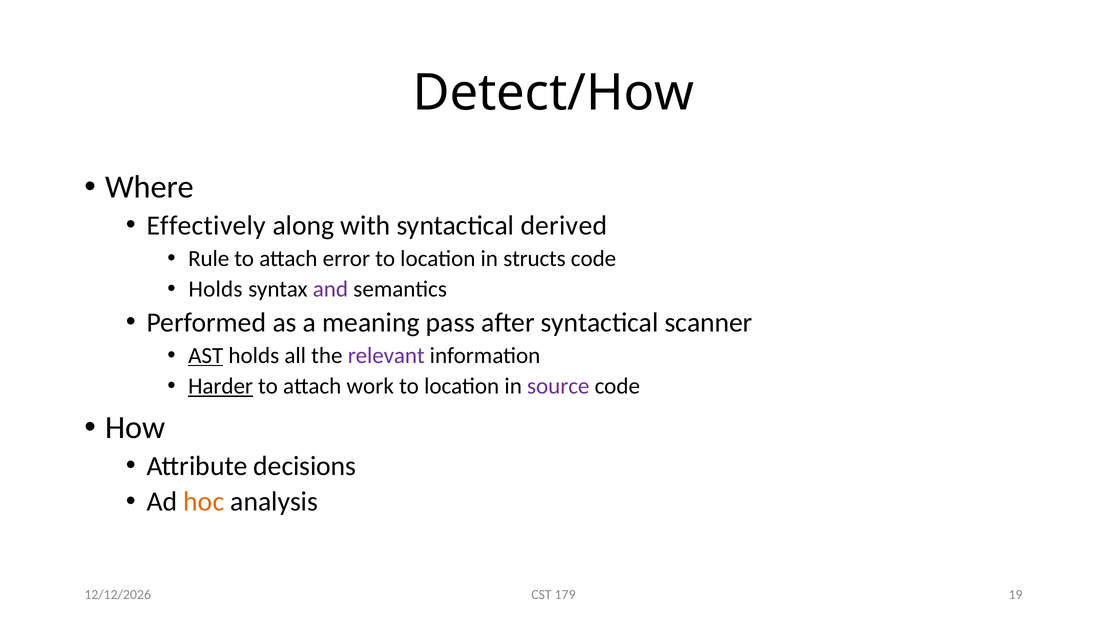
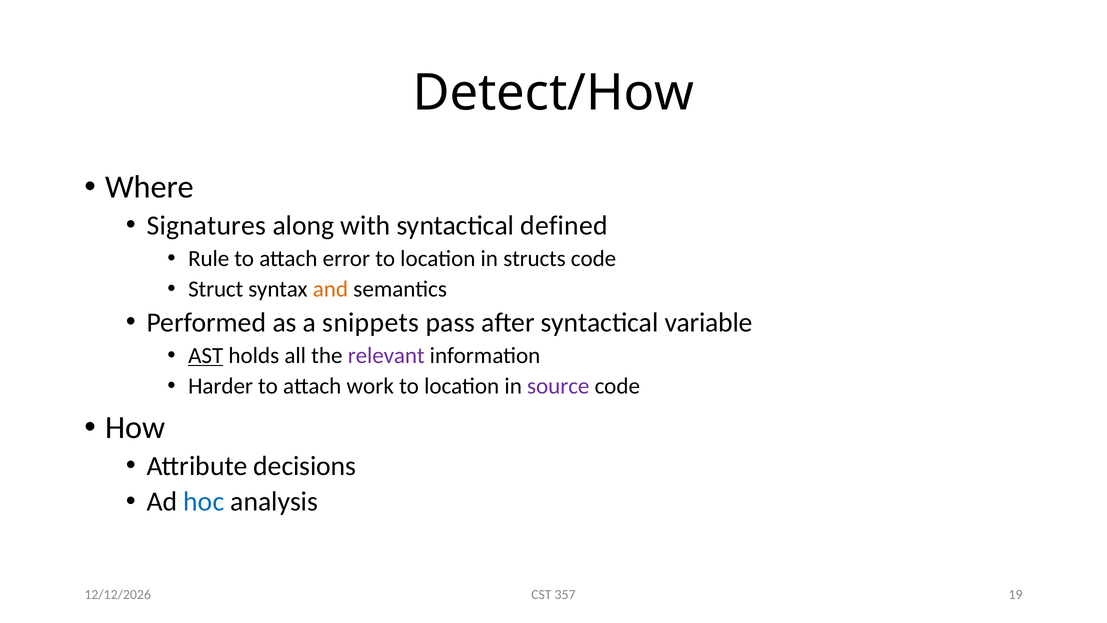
Effectively: Effectively -> Signatures (206, 225)
derived: derived -> defined (564, 225)
Holds: Holds -> Struct (216, 289)
and colour: purple -> orange (330, 289)
meaning: meaning -> snippets (371, 322)
scanner: scanner -> variable (709, 322)
Harder underline: present -> none (221, 386)
hoc colour: orange -> blue (204, 501)
179: 179 -> 357 (565, 595)
